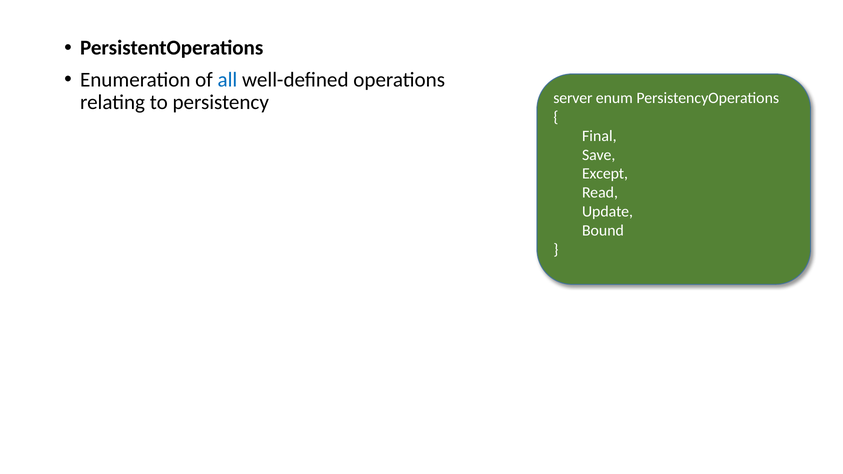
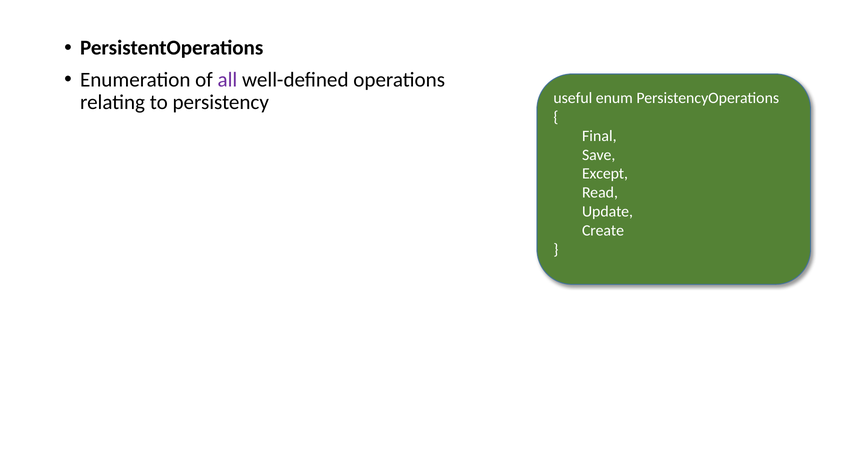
all colour: blue -> purple (227, 80)
server: server -> useful (573, 98)
Bound: Bound -> Create (603, 231)
